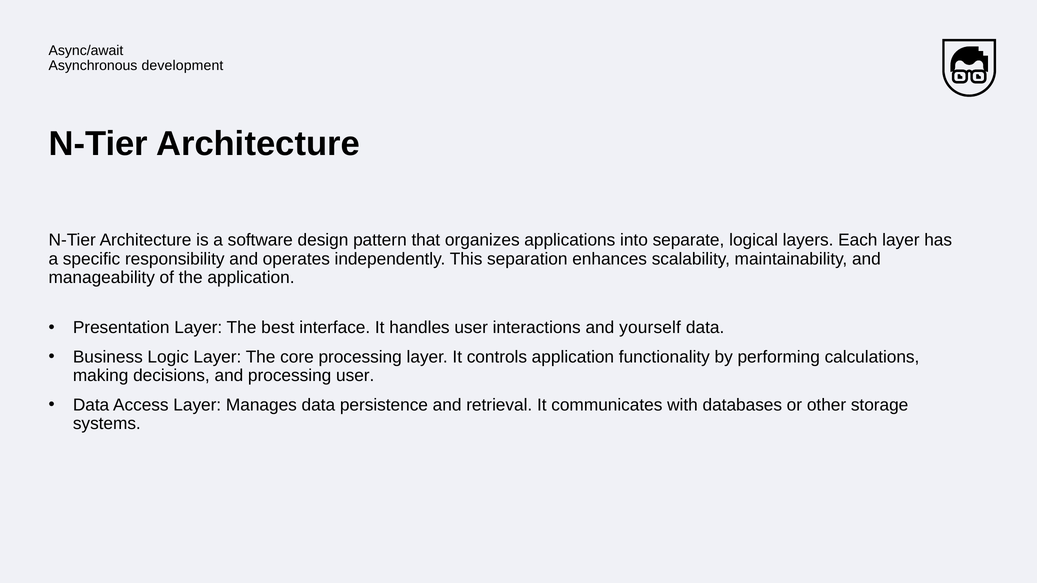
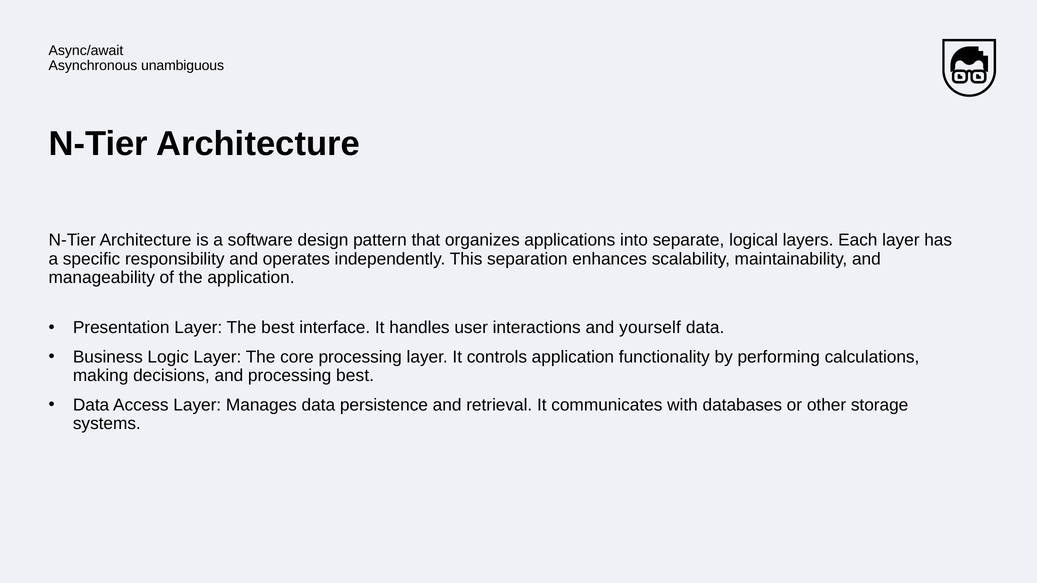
development: development -> unambiguous (183, 66)
processing user: user -> best (355, 376)
